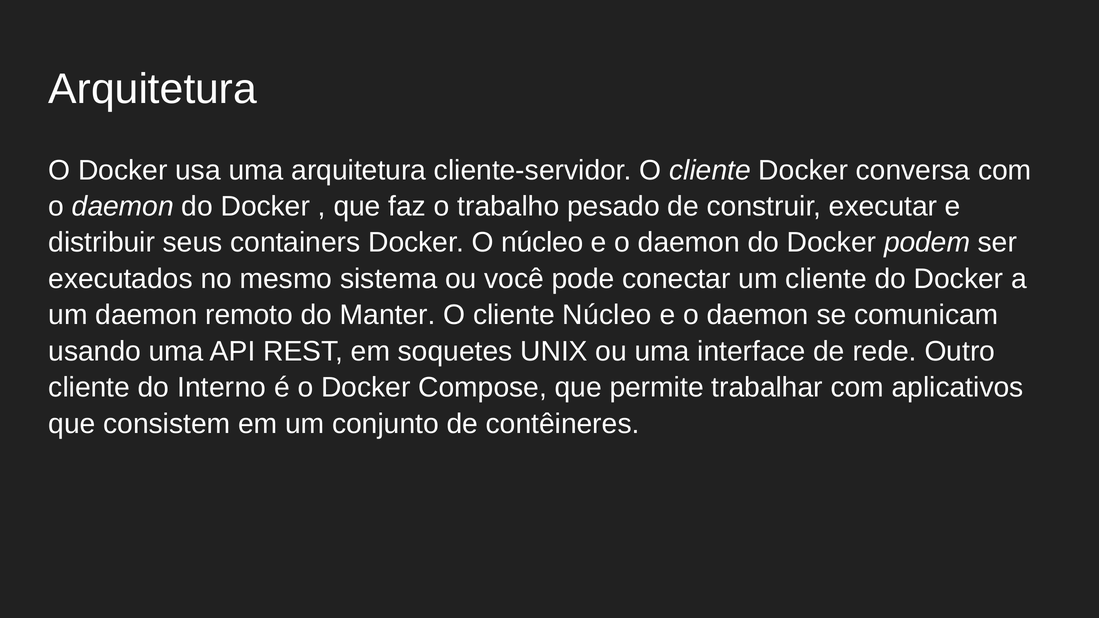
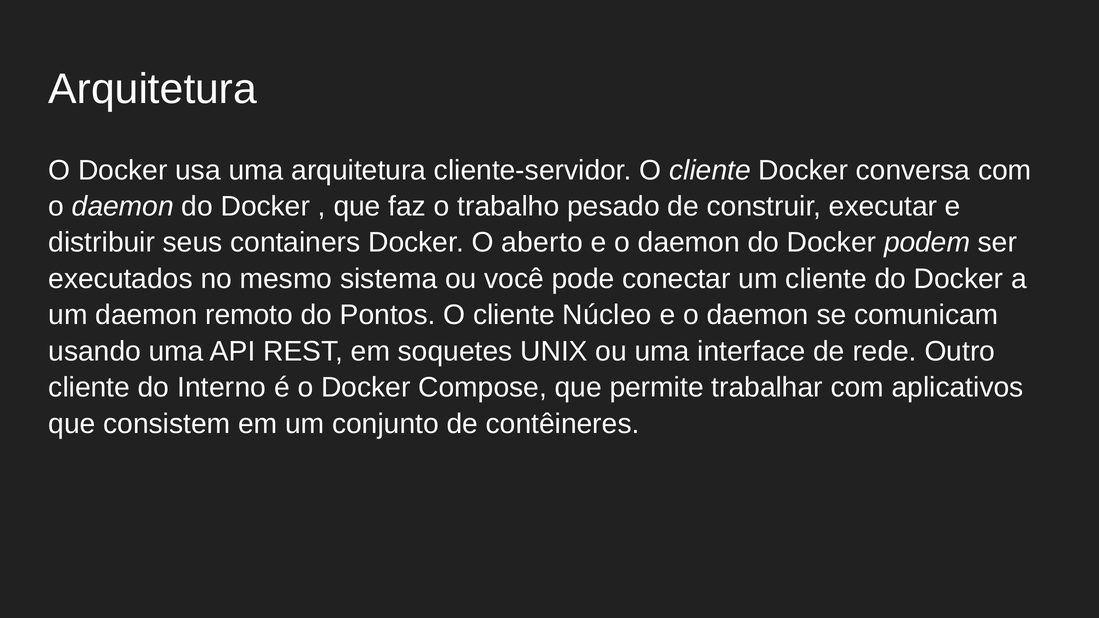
O núcleo: núcleo -> aberto (542, 243)
Manter: Manter -> Pontos (388, 315)
